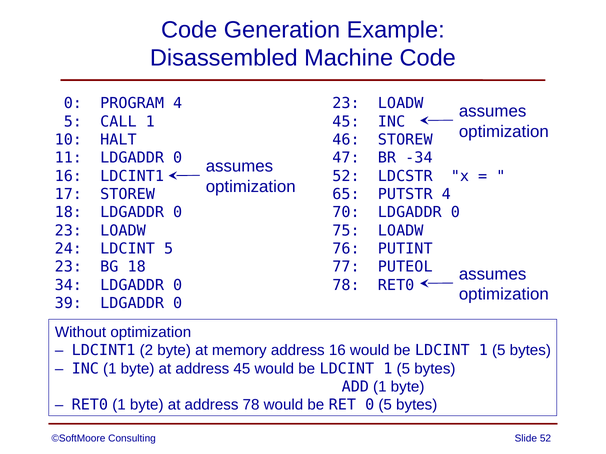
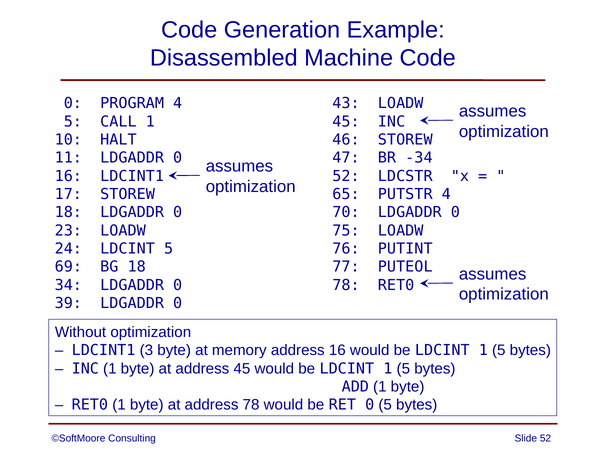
23: 23 -> 43 (346, 104)
23: 23 -> 69 (68, 267)
2: 2 -> 3 (146, 351)
